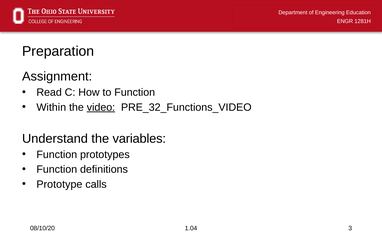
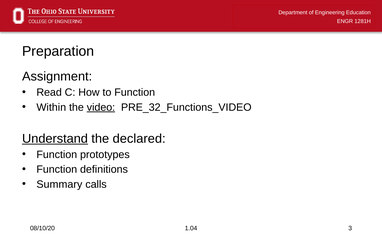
Understand underline: none -> present (55, 138)
variables: variables -> declared (139, 138)
Prototype: Prototype -> Summary (59, 184)
